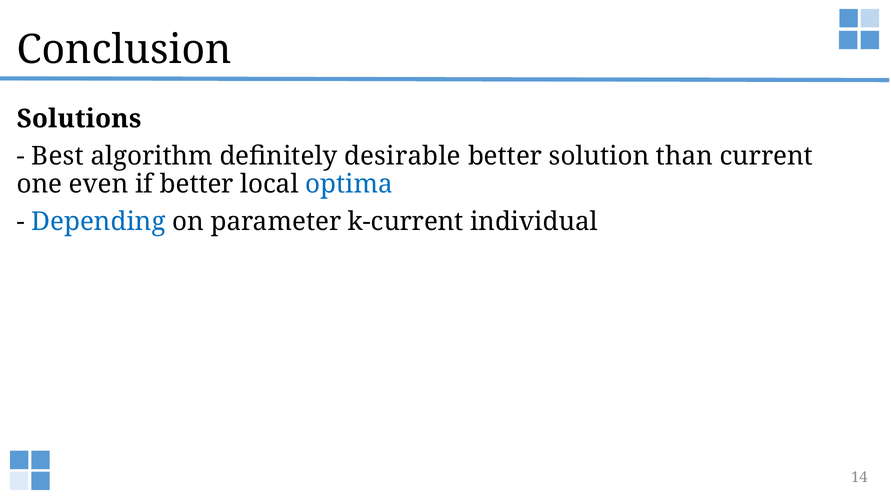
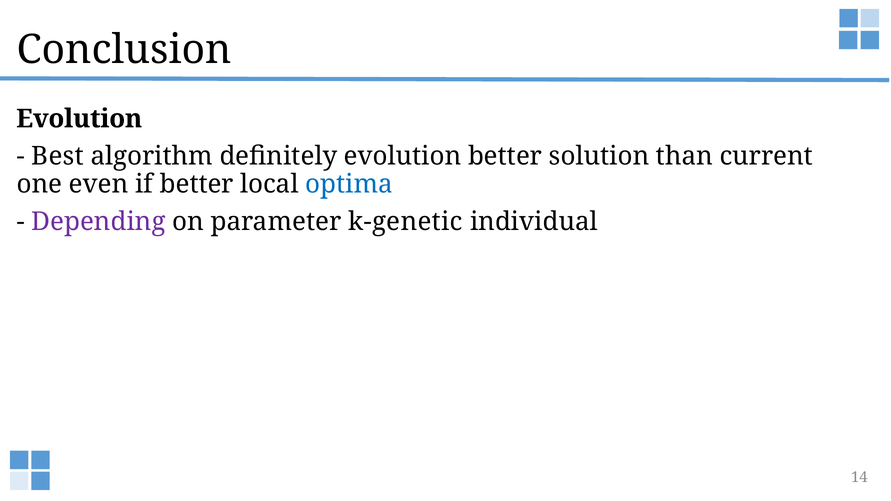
Solutions: Solutions -> Evolution (79, 119)
definitely desirable: desirable -> evolution (403, 156)
Depending colour: blue -> purple (99, 222)
k-current: k-current -> k-genetic (406, 222)
